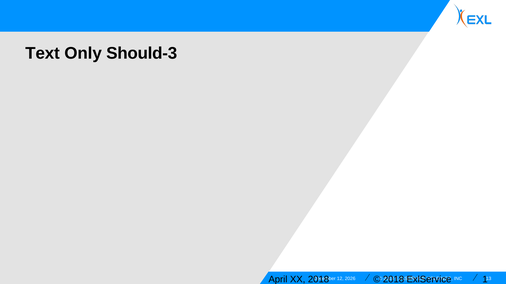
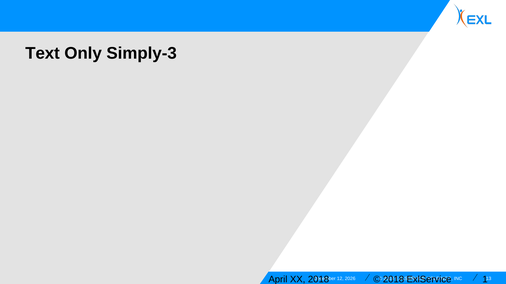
Should-3: Should-3 -> Simply-3 (142, 53)
